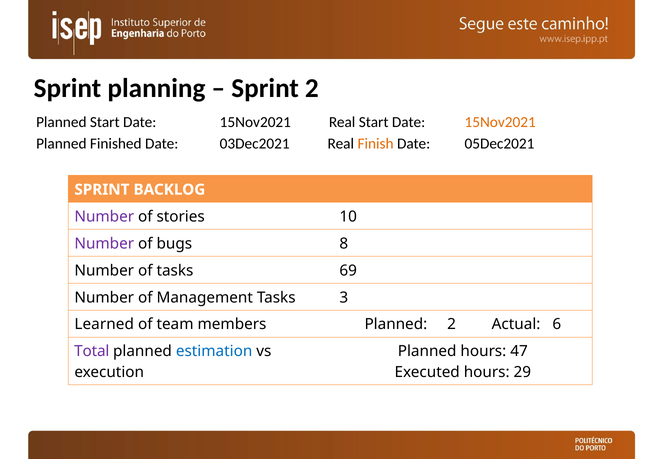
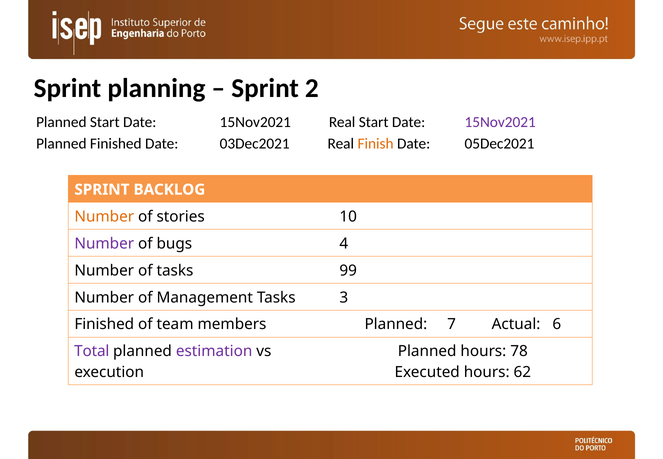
15Nov2021 colour: orange -> purple (500, 122)
Number colour: purple -> orange (104, 217)
8: 8 -> 4 (344, 244)
69: 69 -> 99 (348, 270)
Learned: Learned -> Finished (104, 324)
Planned 2: 2 -> 7 (452, 324)
estimation colour: blue -> purple (214, 351)
47: 47 -> 78 (519, 351)
29: 29 -> 62 (522, 372)
